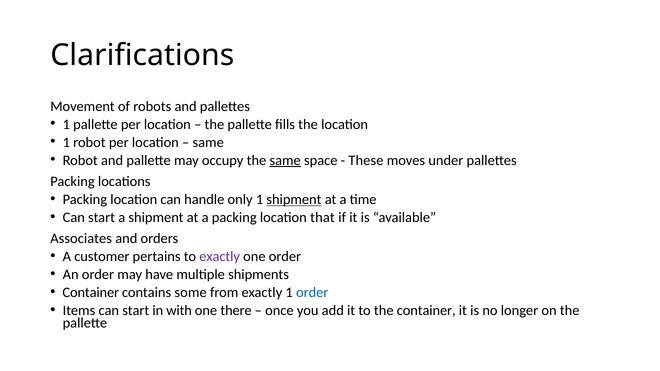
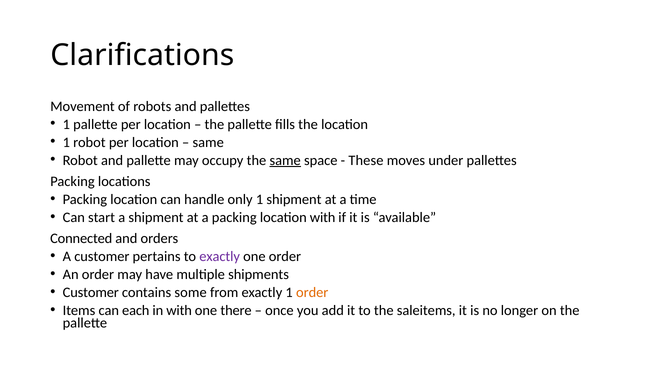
shipment underline: present -> none (294, 200)
location that: that -> with (323, 218)
Associates: Associates -> Connected (81, 239)
Container: Container -> Customer (91, 293)
order colour: blue -> orange (312, 293)
Items can start: start -> each (136, 311)
the container: container -> saleitems (426, 311)
